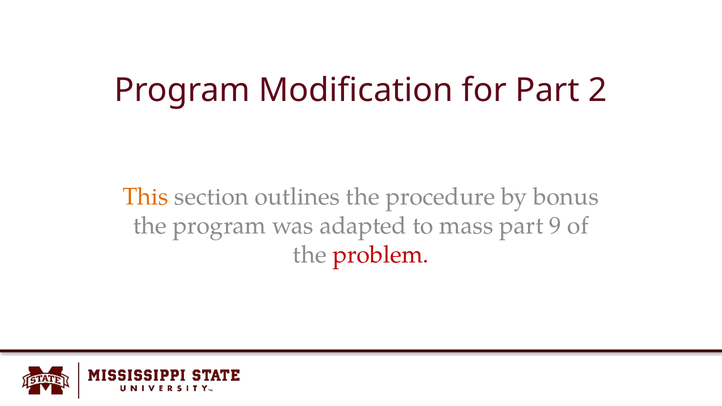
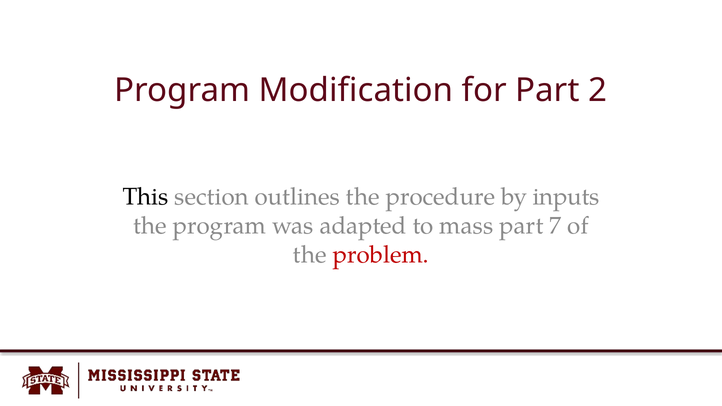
This colour: orange -> black (145, 197)
bonus: bonus -> inputs (566, 197)
9: 9 -> 7 (555, 226)
